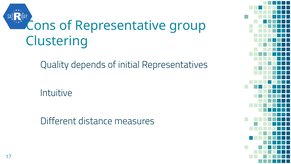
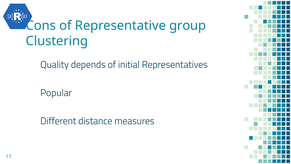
Intuitive: Intuitive -> Popular (56, 93)
